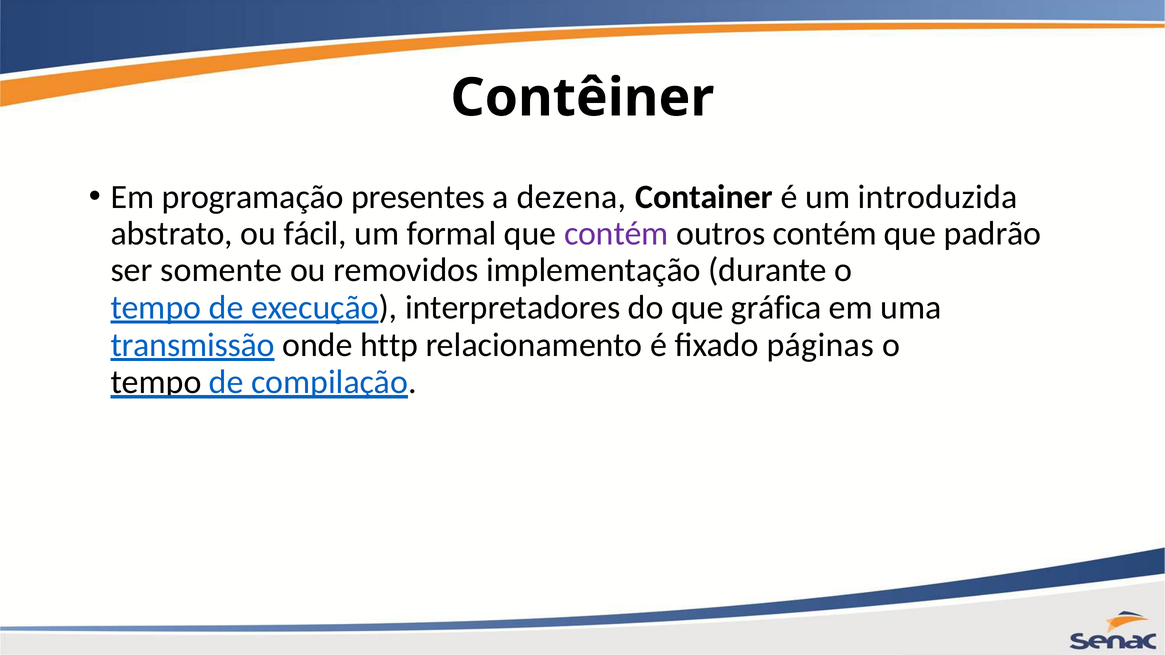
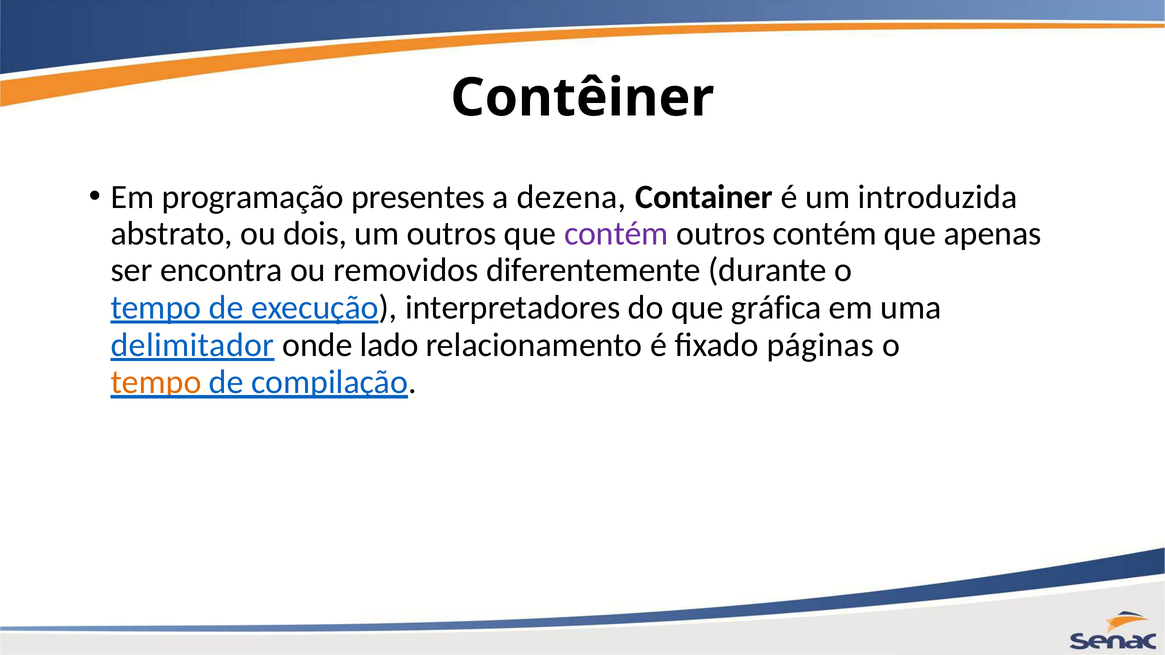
fácil: fácil -> dois (315, 234)
um formal: formal -> outros (452, 234)
padrão: padrão -> apenas (993, 234)
somente: somente -> encontra (221, 270)
implementação: implementação -> diferentemente (594, 270)
transmissão: transmissão -> delimitador (192, 345)
http: http -> lado (389, 345)
tempo colour: black -> orange (156, 382)
